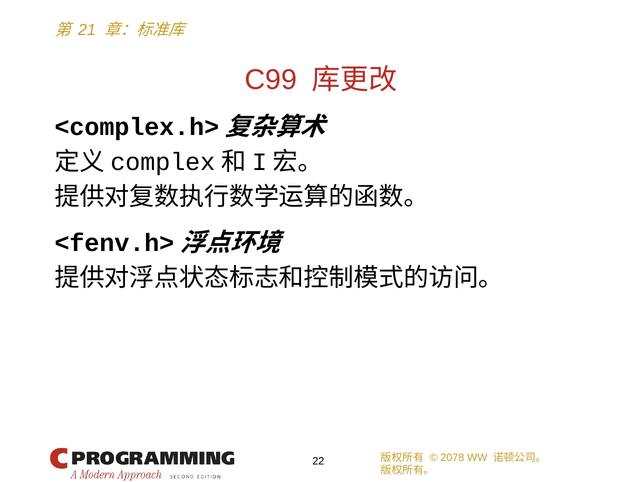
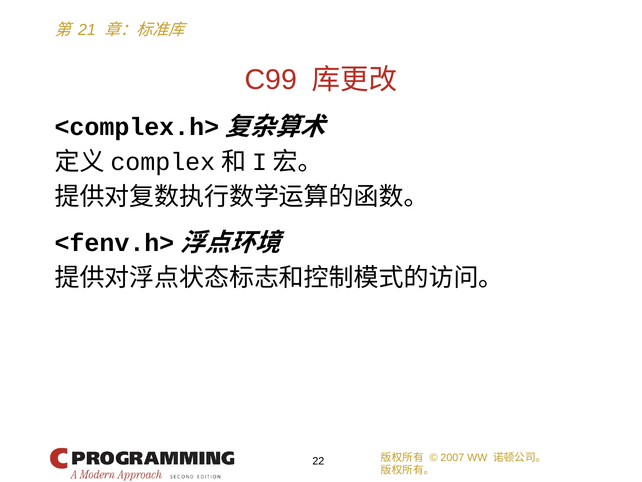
2078: 2078 -> 2007 (452, 457)
